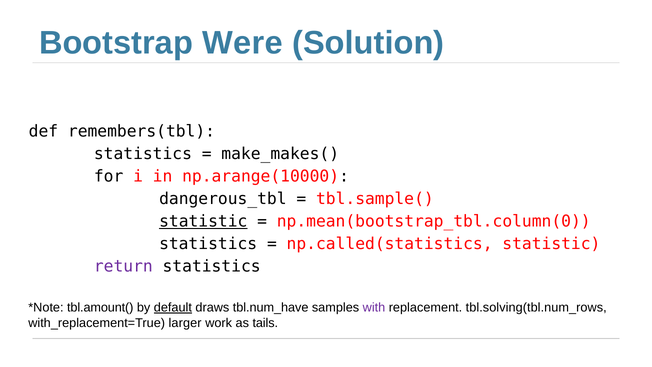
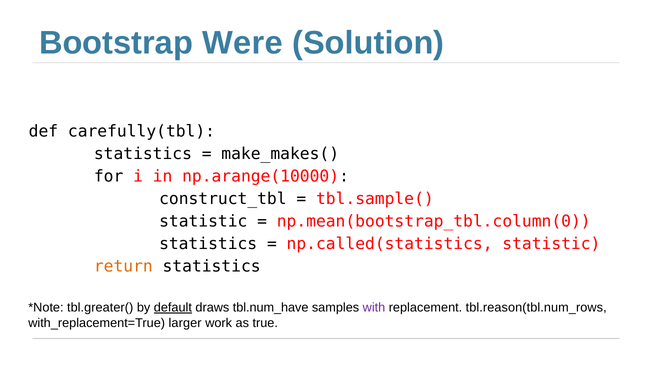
remembers(tbl: remembers(tbl -> carefully(tbl (141, 132)
dangerous_tbl: dangerous_tbl -> construct_tbl (223, 199)
statistic underline: present -> none (203, 221)
return colour: purple -> orange (123, 266)
tbl.amount(: tbl.amount( -> tbl.greater( (100, 307)
tbl.solving(tbl.num_rows: tbl.solving(tbl.num_rows -> tbl.reason(tbl.num_rows (536, 307)
tails: tails -> true (265, 323)
